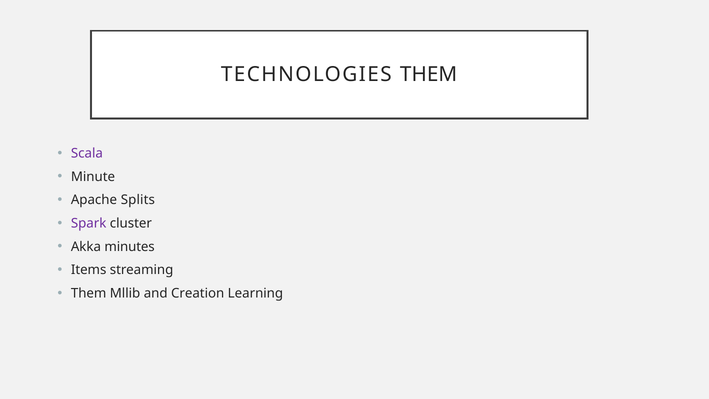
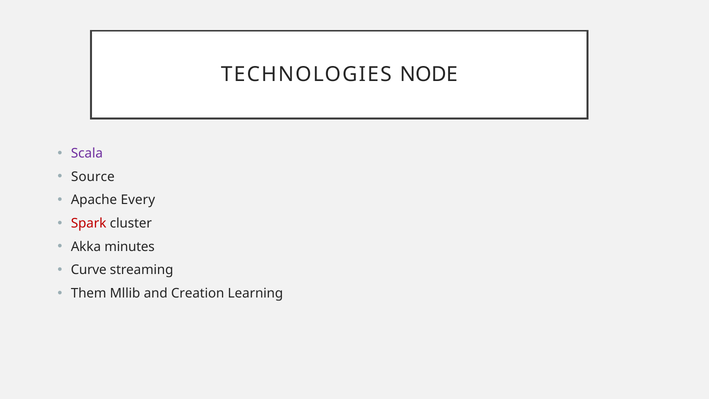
TECHNOLOGIES THEM: THEM -> NODE (429, 74)
Minute: Minute -> Source (93, 177)
Splits: Splits -> Every (138, 200)
Spark colour: purple -> red (89, 223)
Items: Items -> Curve (89, 270)
